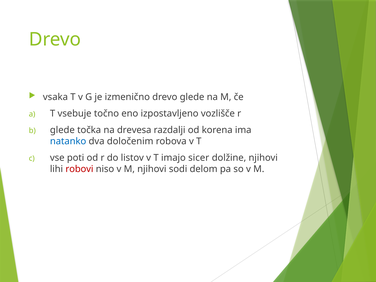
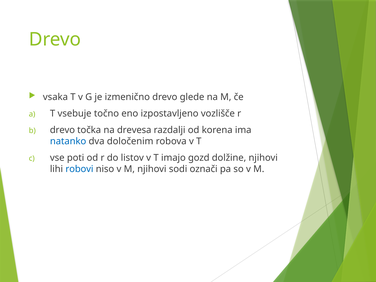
glede: glede -> drevo (62, 130)
sicer: sicer -> gozd (199, 158)
robovi colour: red -> blue (79, 169)
delom: delom -> označi (204, 169)
